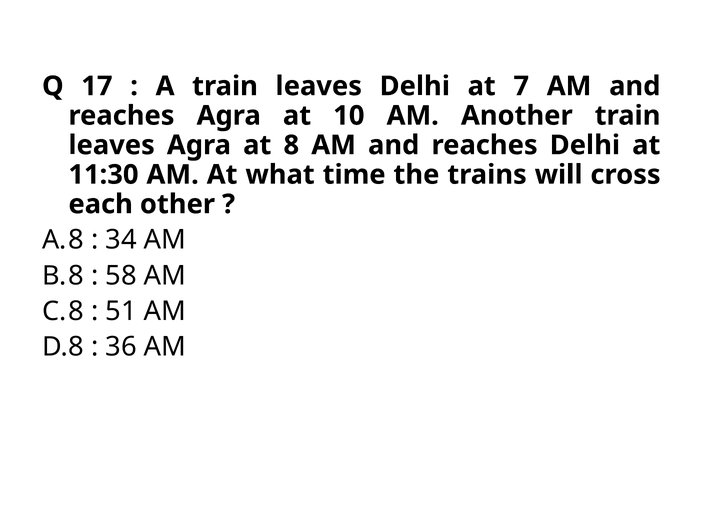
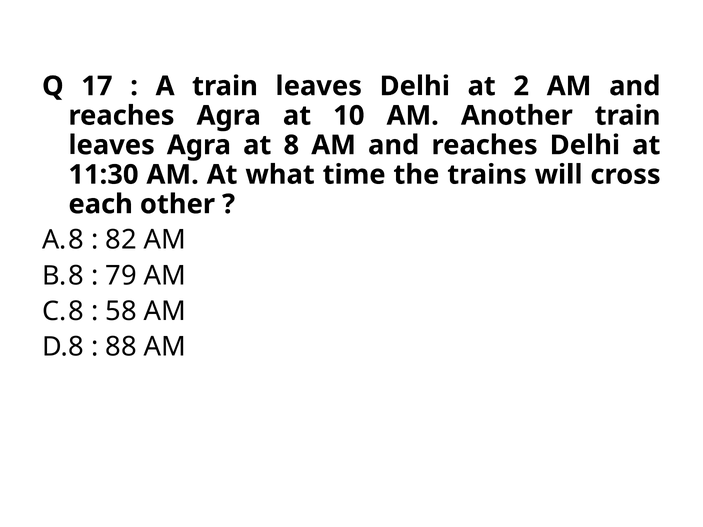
7: 7 -> 2 (521, 86)
34: 34 -> 82 (121, 240)
58: 58 -> 79 (121, 276)
51: 51 -> 58 (121, 311)
36: 36 -> 88 (121, 347)
